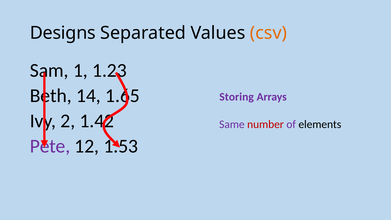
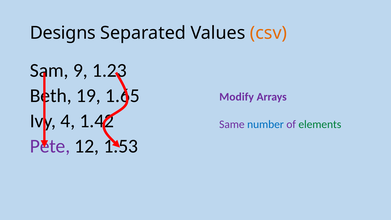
1: 1 -> 9 (80, 70)
14: 14 -> 19 (88, 96)
Storing: Storing -> Modify (237, 97)
2: 2 -> 4 (68, 121)
number colour: red -> blue (265, 124)
elements colour: black -> green (320, 124)
